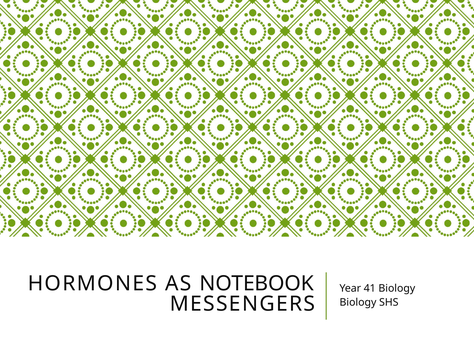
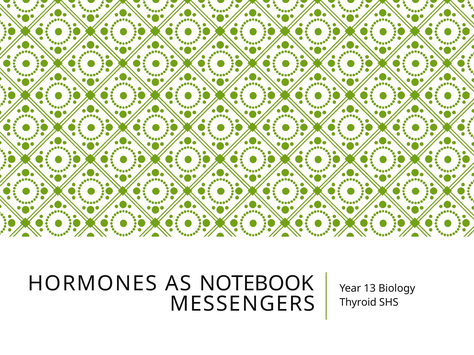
41: 41 -> 13 (370, 289)
Biology: Biology -> Thyroid (358, 303)
